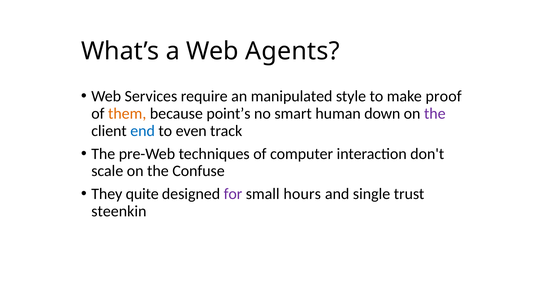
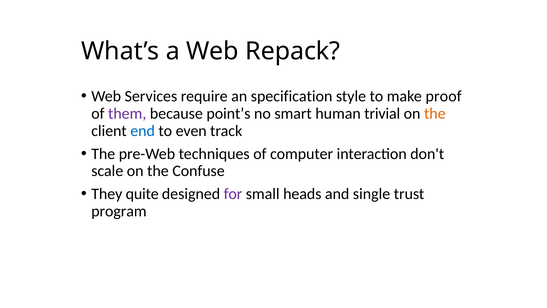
Agents: Agents -> Repack (293, 51)
manipulated: manipulated -> specification (292, 96)
them colour: orange -> purple (127, 113)
down: down -> trivial (382, 113)
the colour: purple -> orange (435, 113)
hours: hours -> heads (302, 194)
steenkin: steenkin -> program (119, 211)
